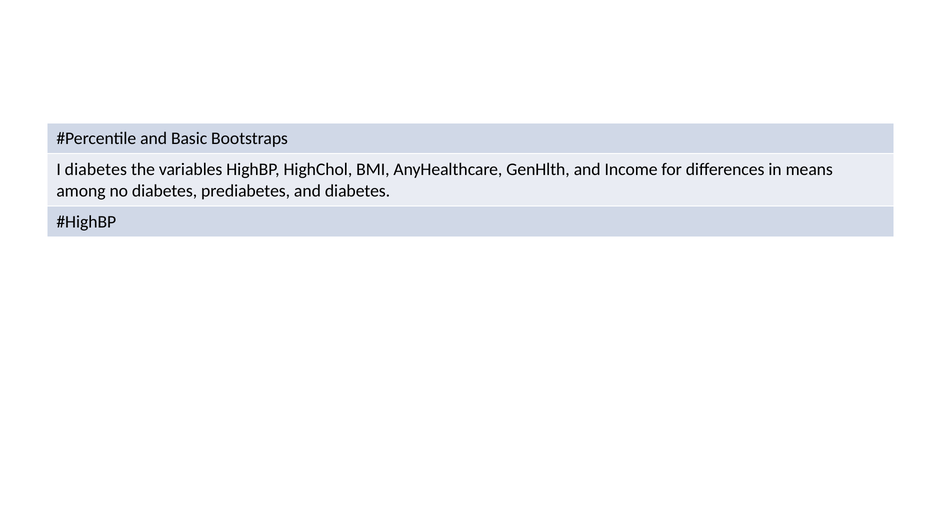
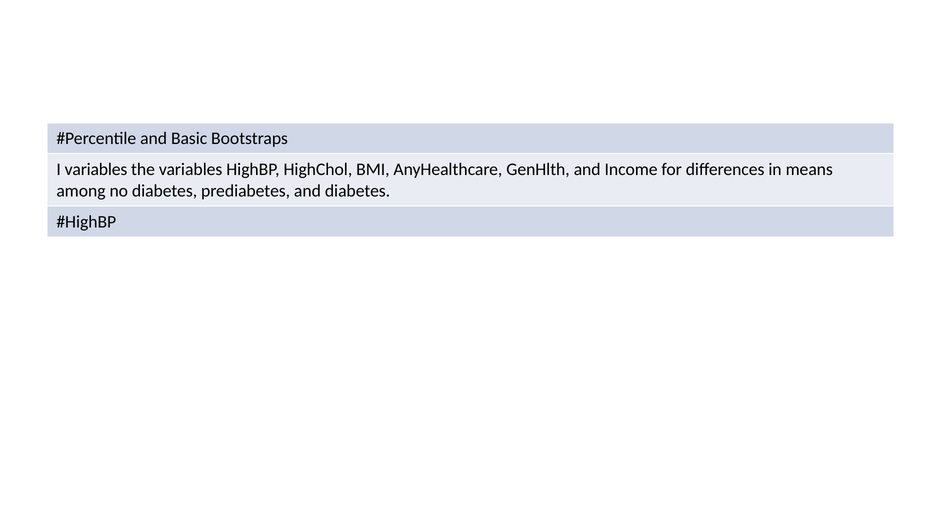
I diabetes: diabetes -> variables (96, 169)
